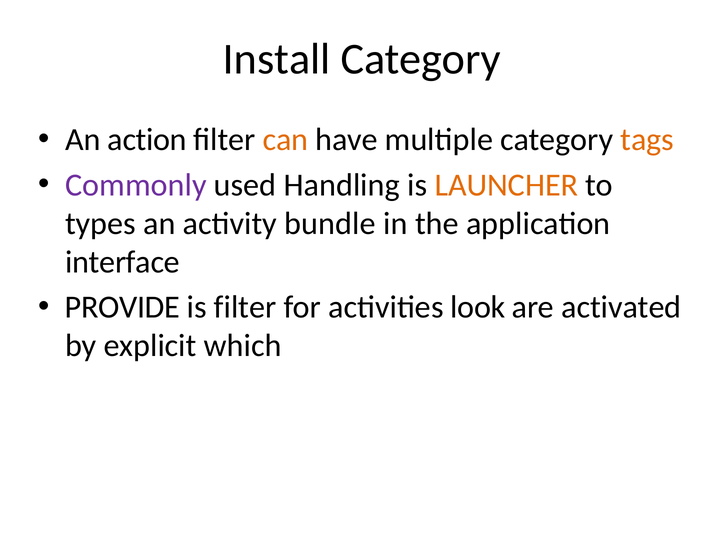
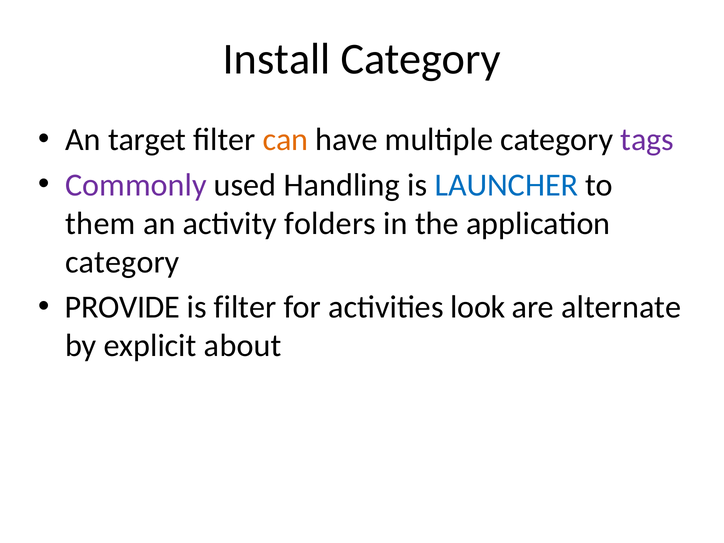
action: action -> target (147, 140)
tags colour: orange -> purple (647, 140)
LAUNCHER colour: orange -> blue (506, 185)
types: types -> them (100, 224)
bundle: bundle -> folders (330, 224)
interface: interface -> category (122, 262)
activated: activated -> alternate (621, 307)
which: which -> about (243, 346)
